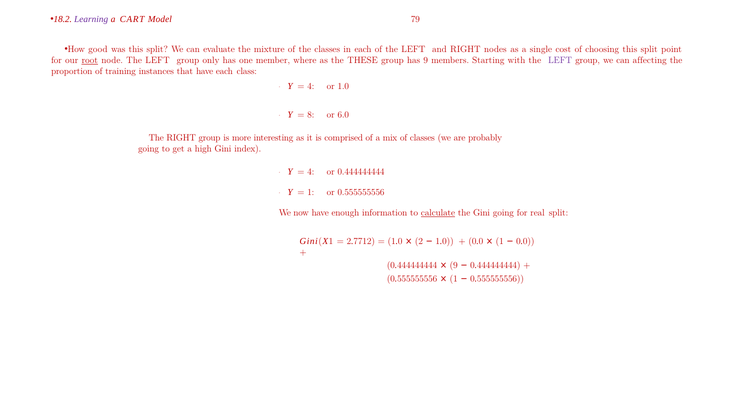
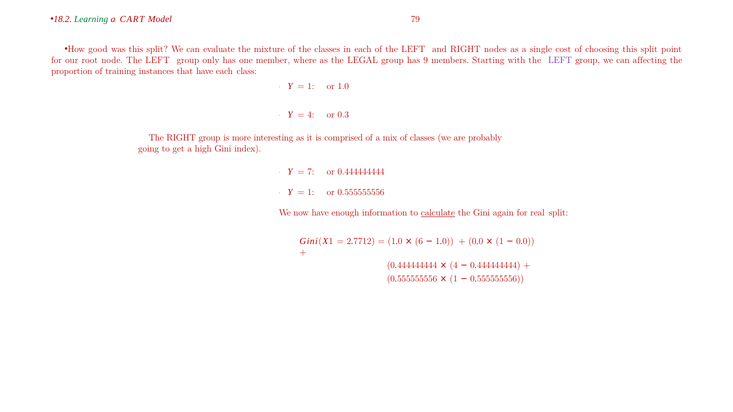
Learning colour: purple -> green (91, 19)
root underline: present -> none (90, 60)
THESE: THESE -> LEGAL (363, 60)
4: 4 -> 1 (311, 87)
8: 8 -> 4 (311, 115)
6.0: 6.0 -> 0.3 (343, 115)
4: 4 -> 7 (311, 172)
Gini going: going -> again (503, 213)
2: 2 -> 6 (419, 241)
9: 9 -> 4 (454, 266)
